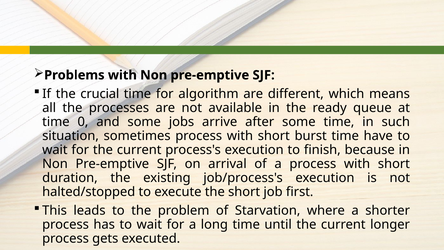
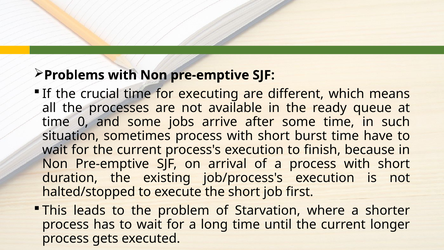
algorithm: algorithm -> executing (208, 94)
